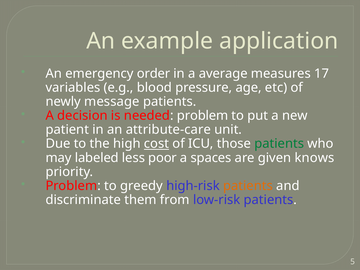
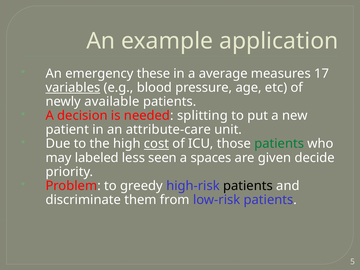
order: order -> these (154, 74)
variables underline: none -> present (73, 88)
message: message -> available (112, 102)
needed problem: problem -> splitting (202, 116)
poor: poor -> seen (163, 158)
knows: knows -> decide (315, 158)
patients colour: orange -> black (248, 186)
